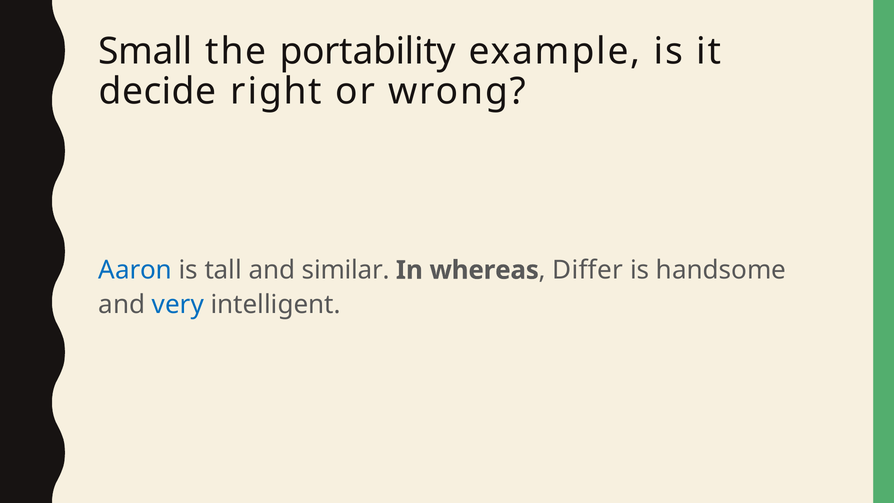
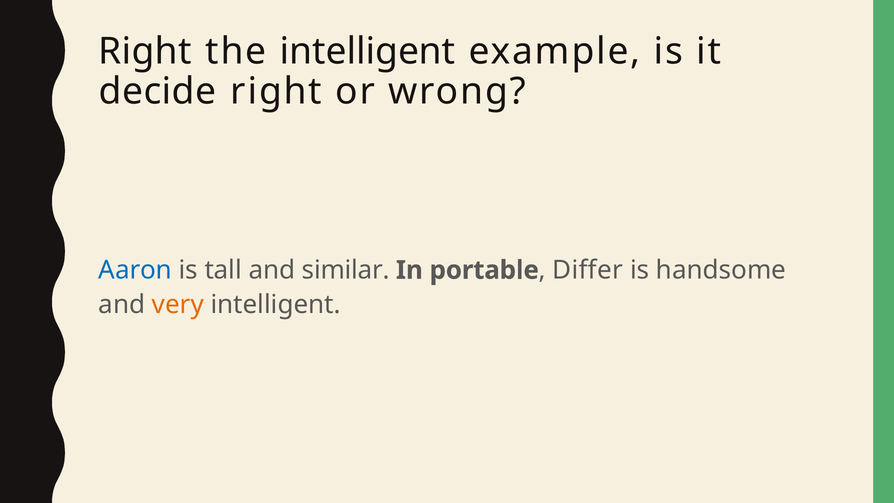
Small: Small -> Right (145, 51)
the portability: portability -> intelligent (368, 51)
whereas: whereas -> portable (484, 270)
very colour: blue -> orange (178, 304)
